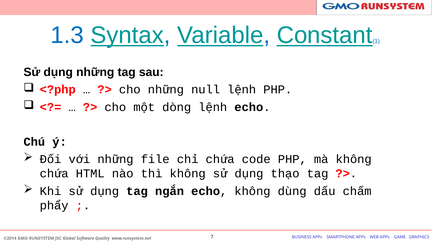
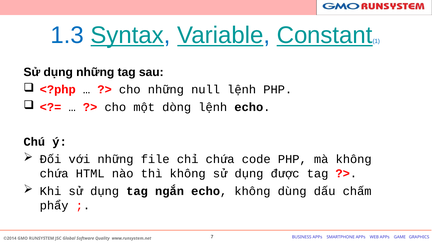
thạo: thạo -> được (285, 174)
